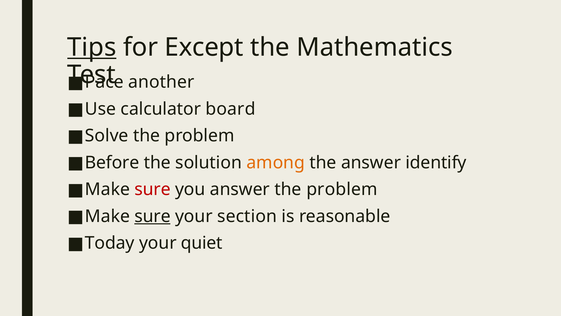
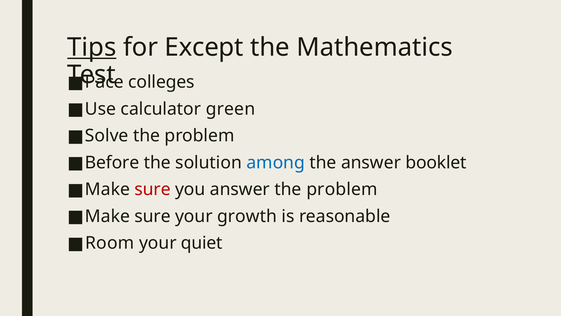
another: another -> colleges (161, 82)
board: board -> green (231, 109)
among colour: orange -> blue (276, 162)
identify: identify -> booklet (436, 162)
sure underline: present -> none (153, 216)
section: section -> growth (247, 216)
Today: Today -> Room (110, 243)
